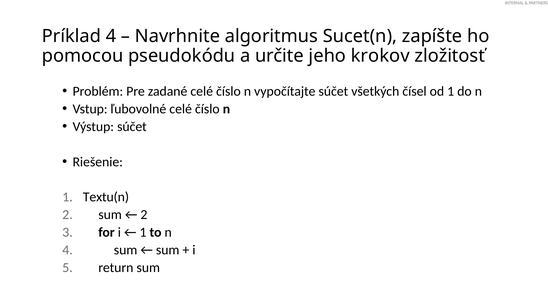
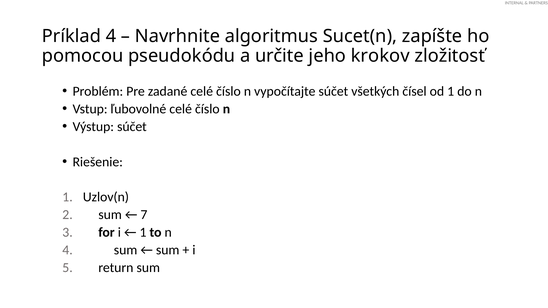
Textu(n: Textu(n -> Uzlov(n (106, 197)
2: 2 -> 7 (144, 215)
